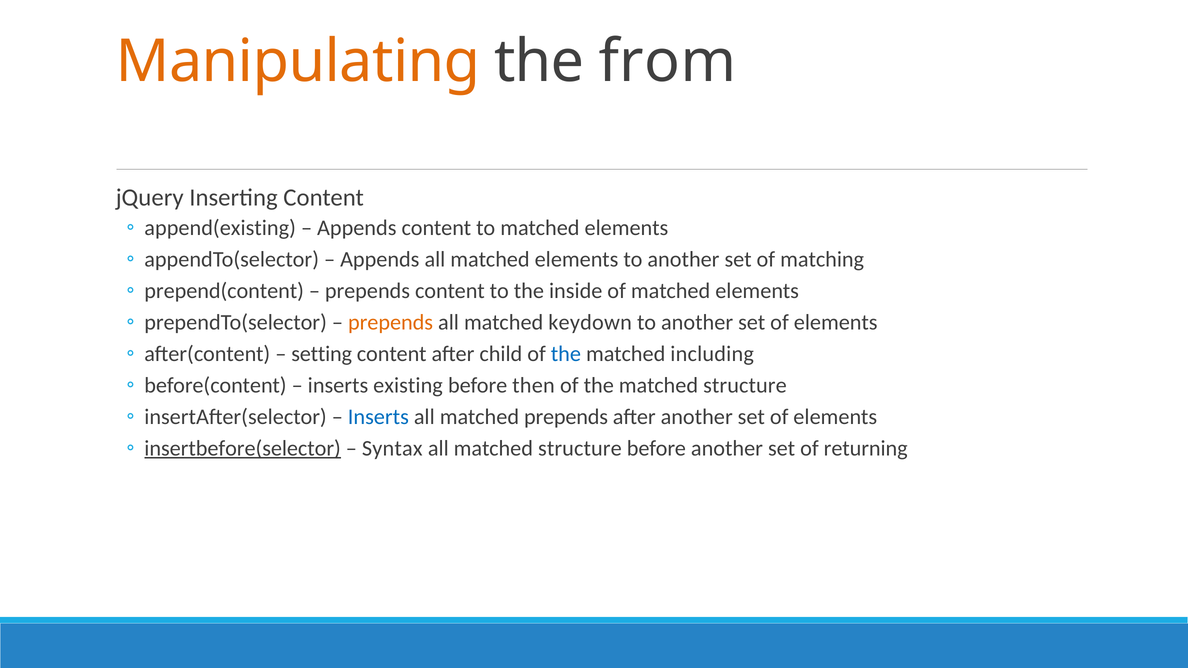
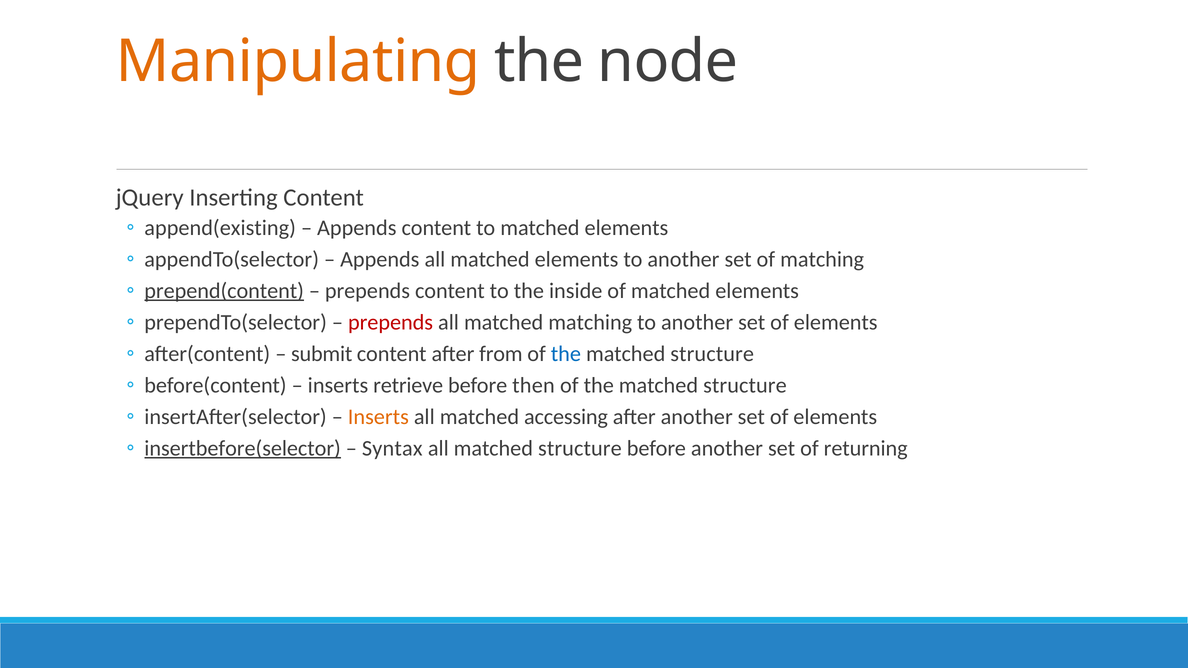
from: from -> node (668, 62)
prepend(content underline: none -> present (224, 291)
prepends colour: orange -> red (391, 322)
matched keydown: keydown -> matching (590, 322)
setting: setting -> submit (322, 354)
child: child -> from (501, 354)
including: including -> structure (712, 354)
existing: existing -> retrieve (408, 385)
Inserts colour: blue -> orange (378, 417)
matched prepends: prepends -> accessing (566, 417)
